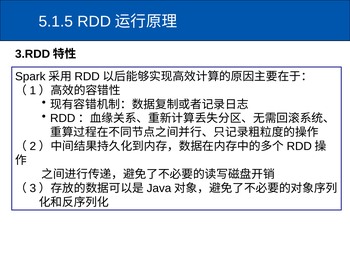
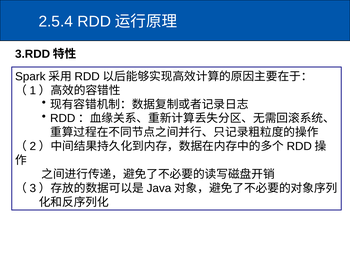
5.1.5: 5.1.5 -> 2.5.4 (56, 22)
